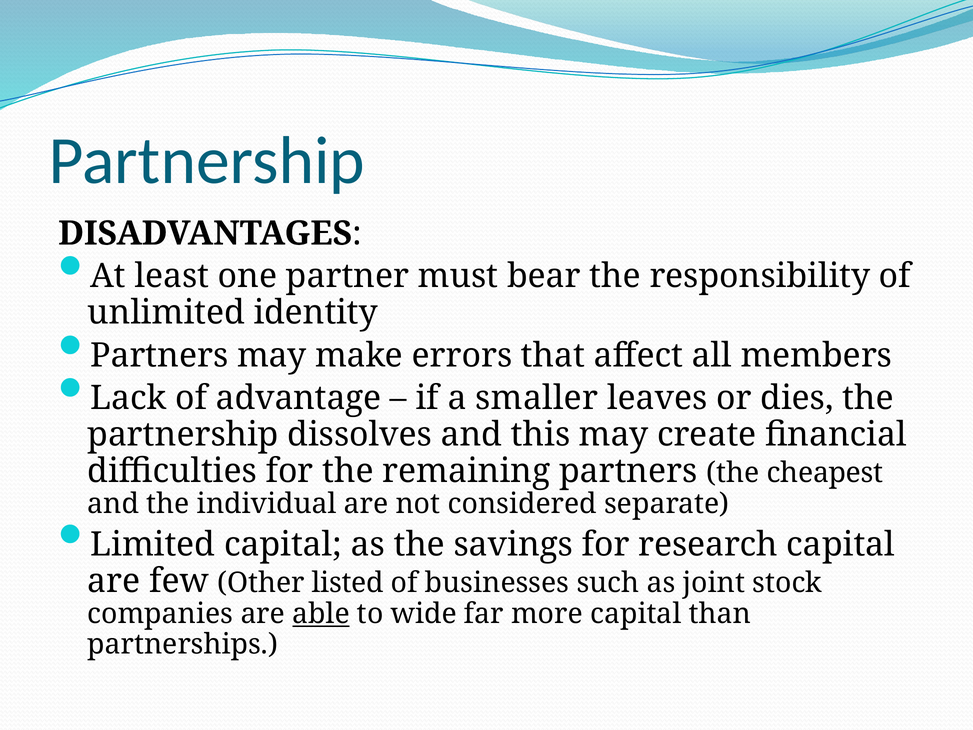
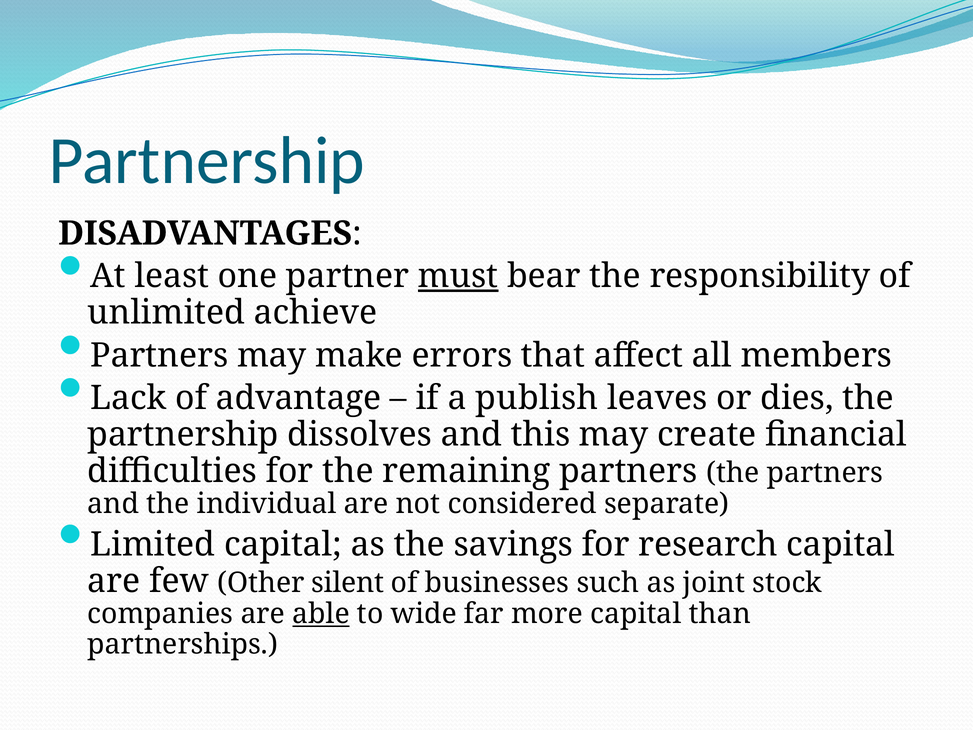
must underline: none -> present (458, 276)
identity: identity -> achieve (316, 313)
smaller: smaller -> publish (537, 398)
the cheapest: cheapest -> partners (825, 473)
listed: listed -> silent (348, 583)
